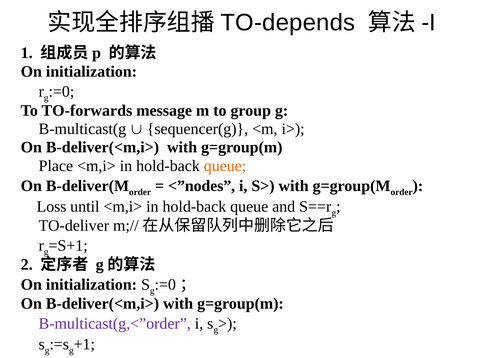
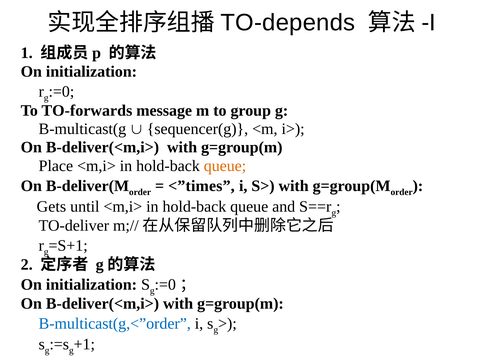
<”nodes: <”nodes -> <”times (201, 186)
Loss: Loss -> Gets (51, 207)
B-multicast(g,<”order colour: purple -> blue (115, 324)
